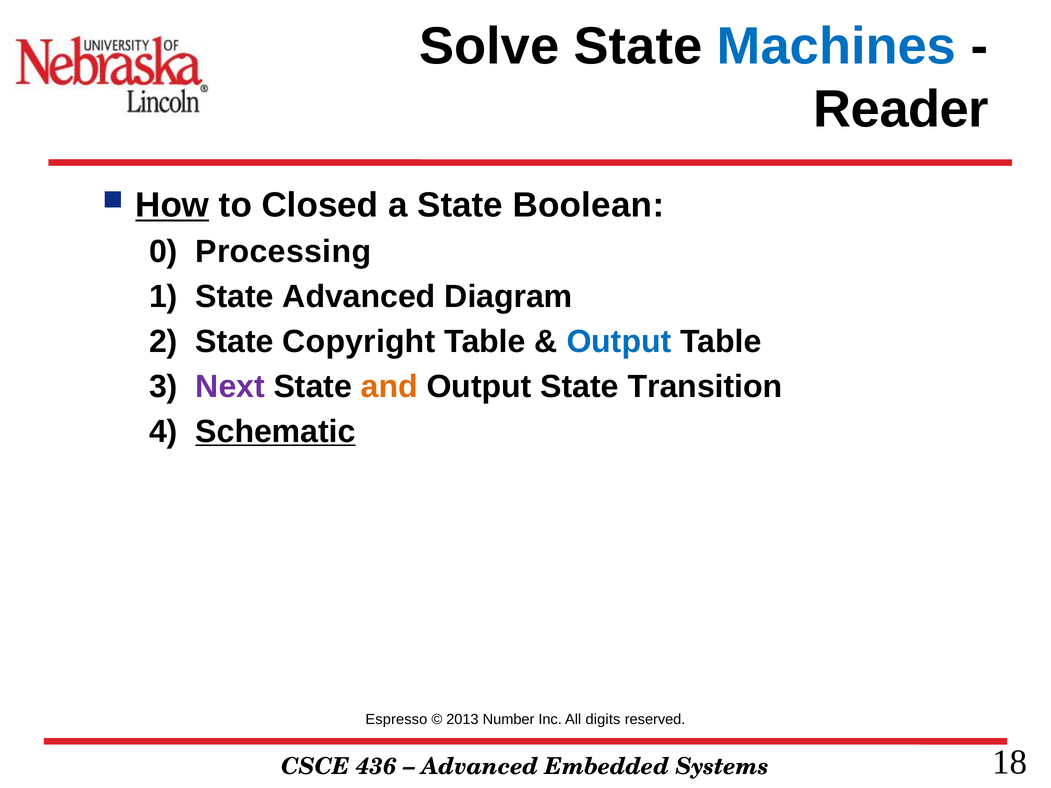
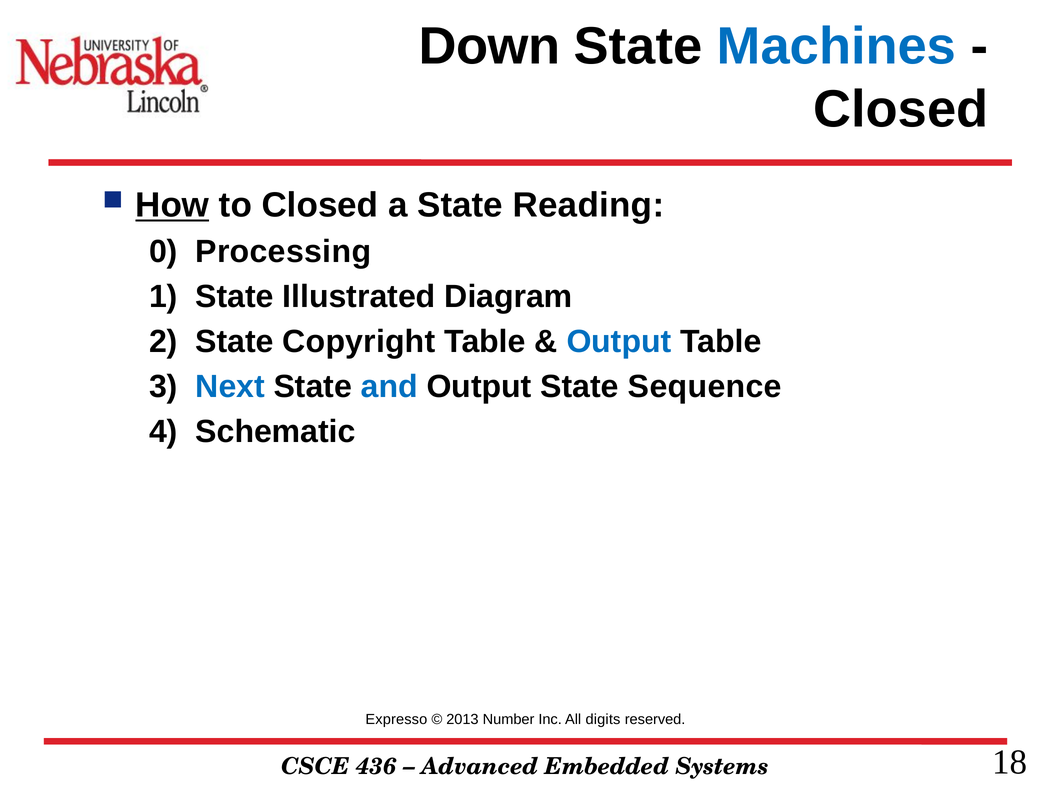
Solve: Solve -> Down (490, 47)
Reader: Reader -> Closed (901, 110)
Boolean: Boolean -> Reading (588, 205)
State Advanced: Advanced -> Illustrated (359, 297)
Next colour: purple -> blue (230, 387)
and colour: orange -> blue (389, 387)
Transition: Transition -> Sequence (705, 387)
Schematic underline: present -> none (276, 432)
Espresso: Espresso -> Expresso (396, 720)
